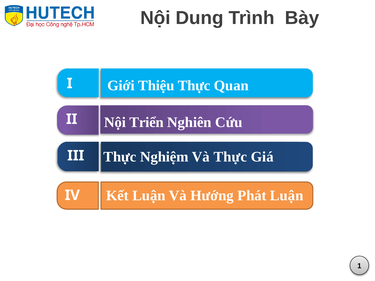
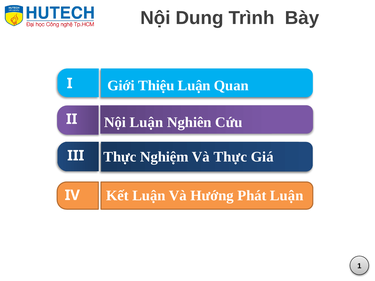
Thiệu Thực: Thực -> Luận (194, 86)
Nội Triển: Triển -> Luận (146, 123)
